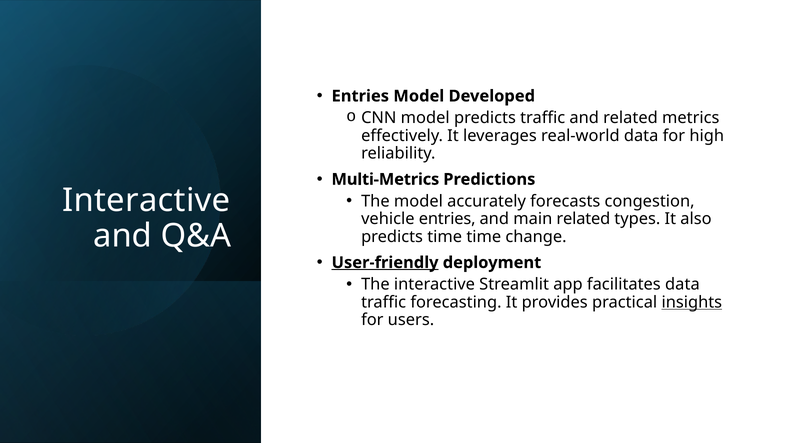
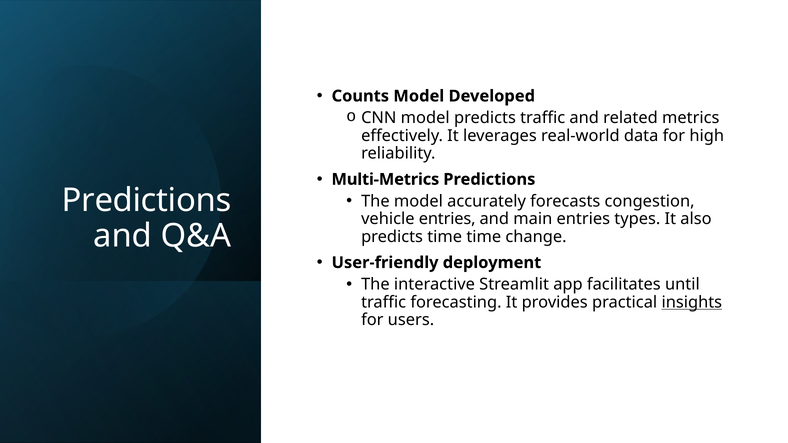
Entries: Entries -> Counts (360, 96)
Interactive: Interactive -> Predictions (147, 201)
main related: related -> entries (583, 219)
User-friendly underline: present -> none (385, 263)
facilitates data: data -> until (682, 285)
